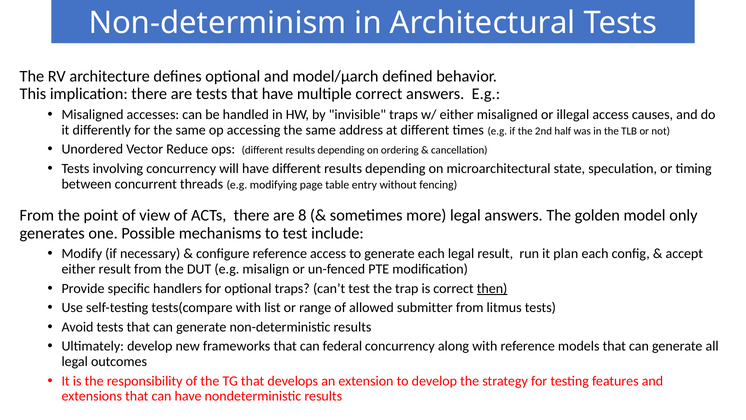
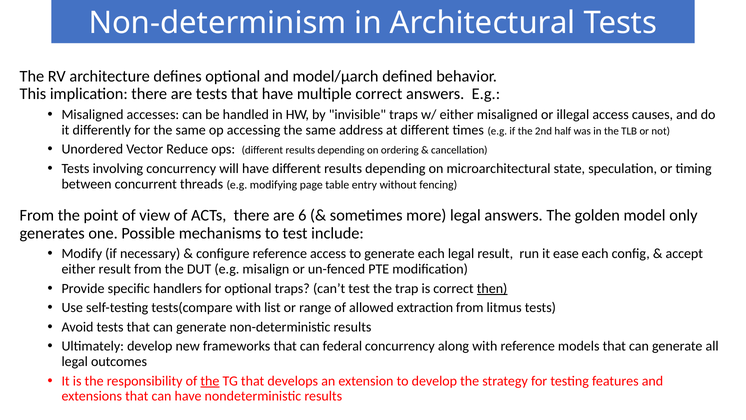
8: 8 -> 6 (302, 215)
plan: plan -> ease (566, 254)
submitter: submitter -> extraction (425, 307)
the underline: none -> present (210, 381)
